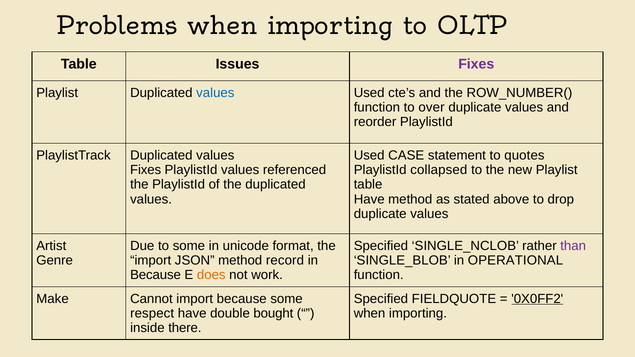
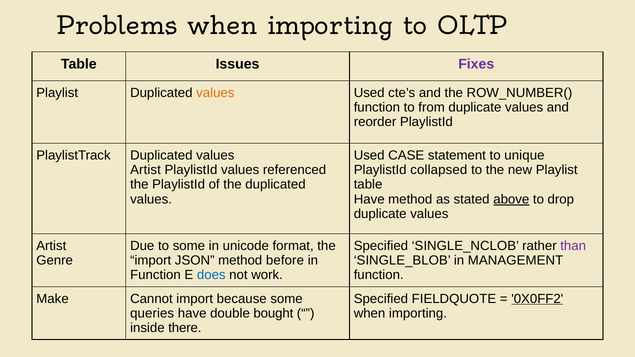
values colour: blue -> orange (215, 93)
over: over -> from (432, 107)
quotes: quotes -> unique (524, 155)
Fixes: Fixes -> Artist (146, 170)
above underline: none -> present (511, 199)
record: record -> before (285, 261)
OPERATIONAL: OPERATIONAL -> MANAGEMENT (516, 261)
Because: Because -> Function (155, 275)
does colour: orange -> blue (211, 275)
respect: respect -> queries (152, 314)
